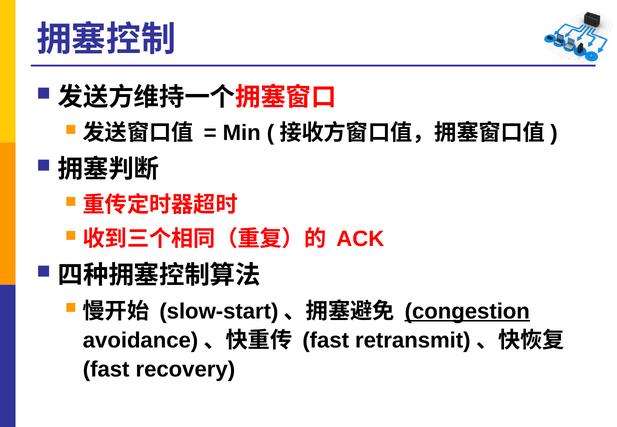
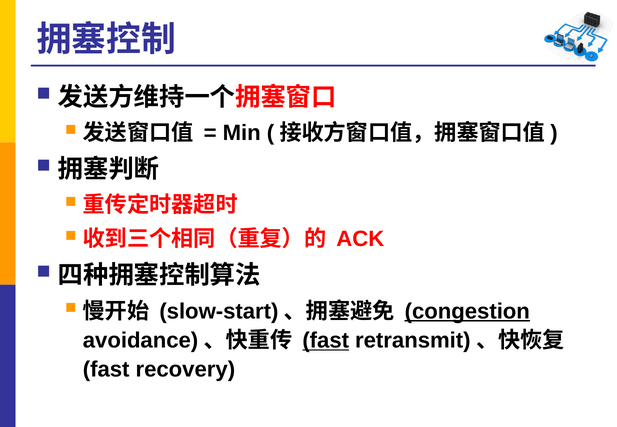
fast underline: none -> present (326, 341)
